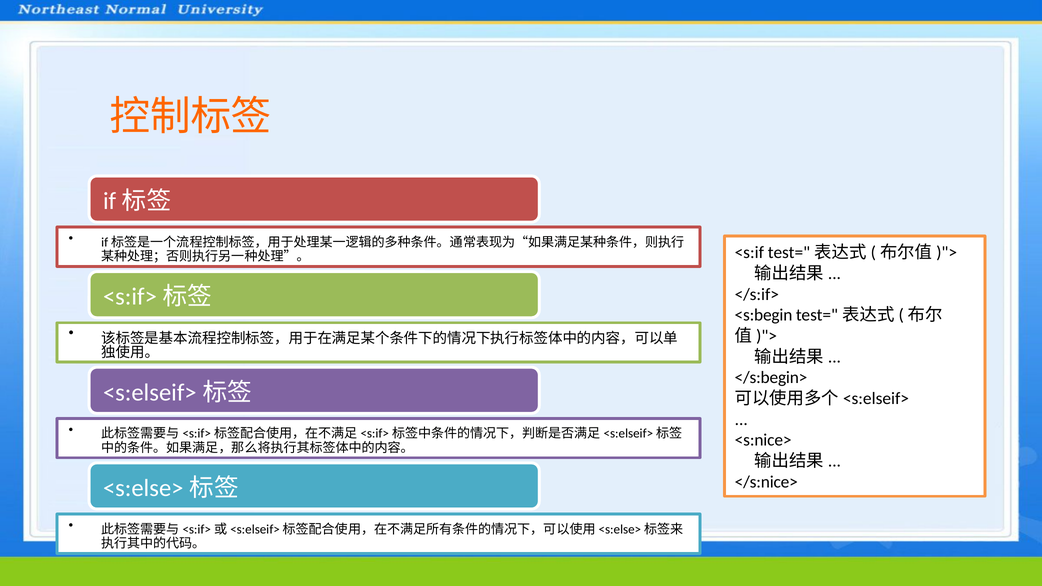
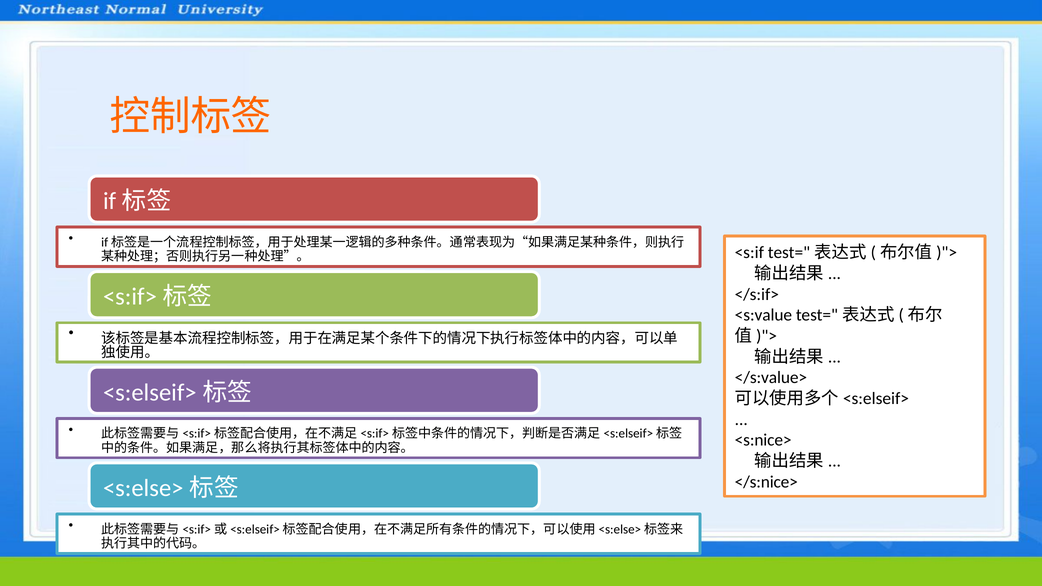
<s:begin: <s:begin -> <s:value (763, 315)
</s:begin>: </s:begin> -> </s:value> (771, 378)
